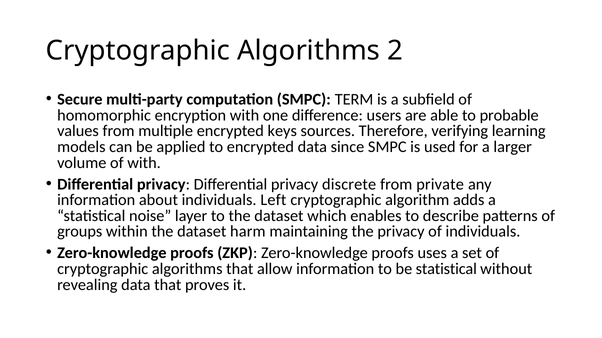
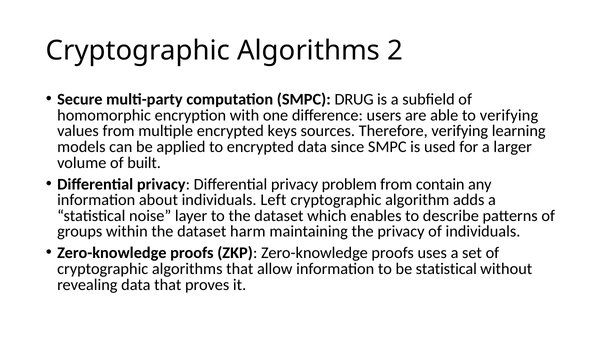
TERM: TERM -> DRUG (354, 100)
to probable: probable -> verifying (509, 116)
of with: with -> built (144, 163)
discrete: discrete -> problem (349, 185)
private: private -> contain (440, 185)
